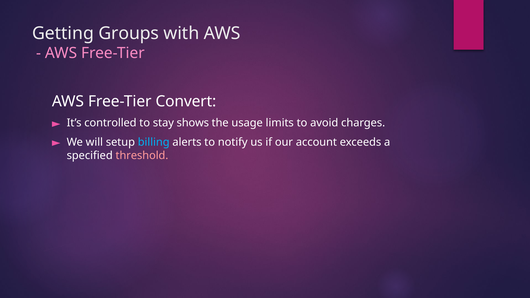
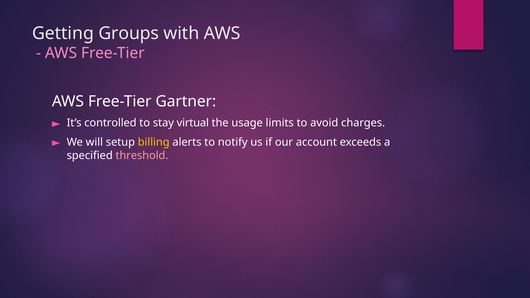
Convert: Convert -> Gartner (186, 102)
shows: shows -> virtual (193, 123)
billing colour: light blue -> yellow (154, 142)
